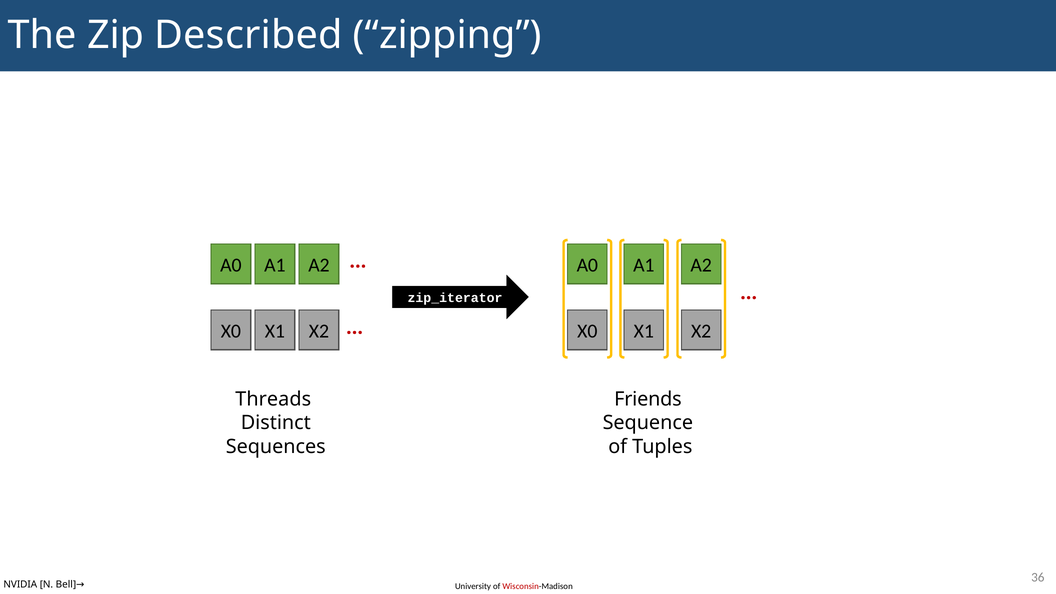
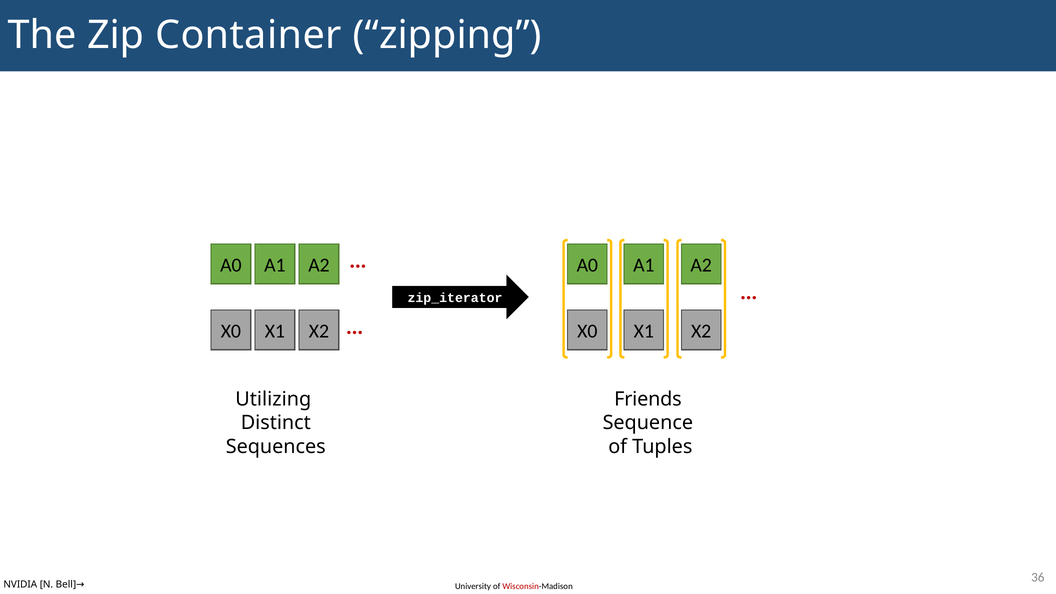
Described: Described -> Container (248, 35)
Threads: Threads -> Utilizing (273, 399)
